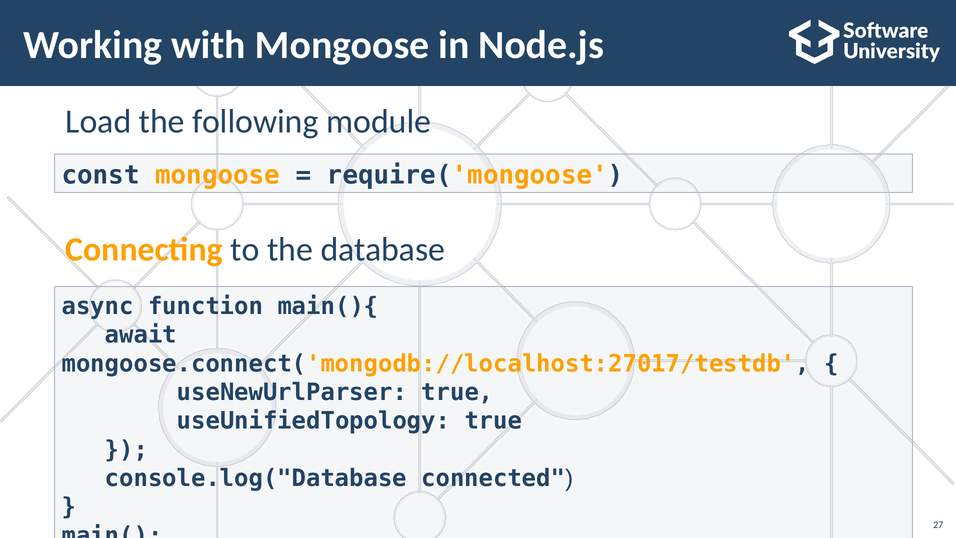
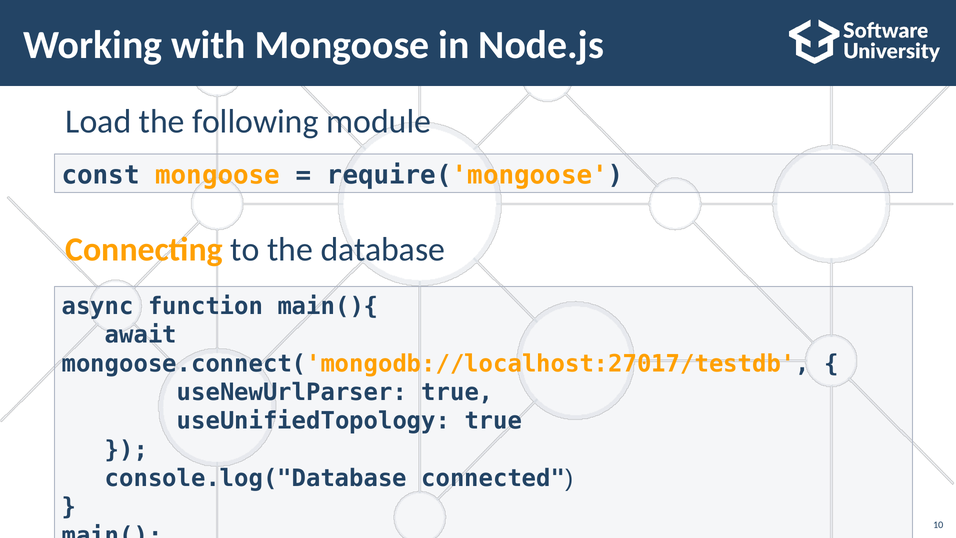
27: 27 -> 10 (938, 524)
